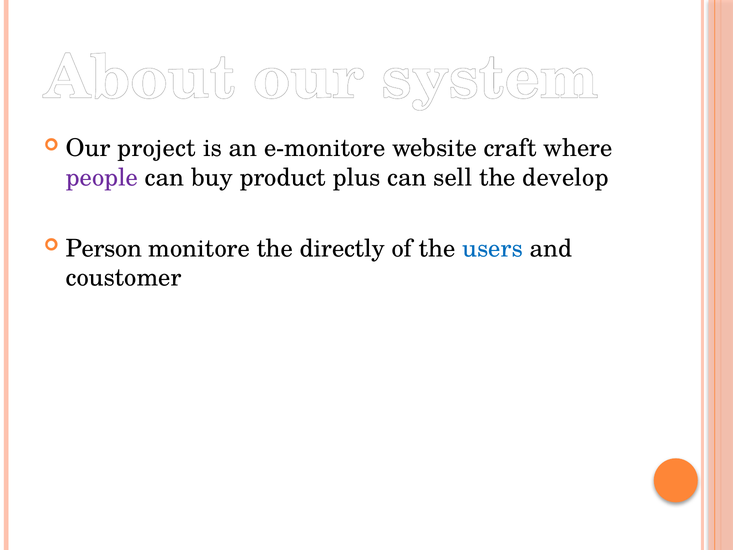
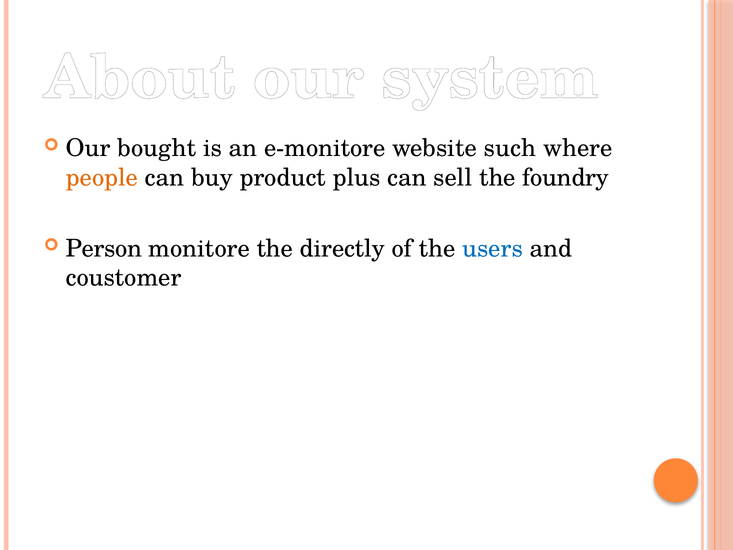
project: project -> bought (157, 148)
craft: craft -> such (510, 148)
people colour: purple -> orange (102, 178)
develop: develop -> foundry (566, 178)
